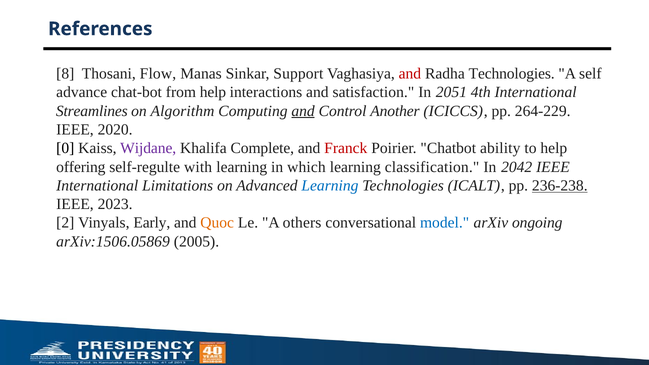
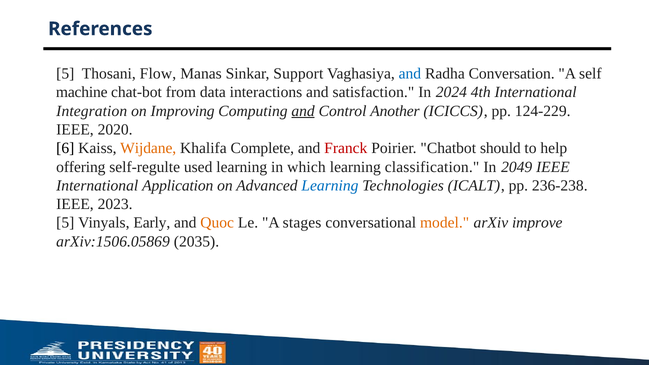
8: 8 -> 5 (65, 74)
and colour: red -> blue (410, 74)
Radha Technologies: Technologies -> Conversation (512, 74)
advance: advance -> machine (82, 92)
from help: help -> data (213, 92)
2051: 2051 -> 2024 (451, 92)
Streamlines: Streamlines -> Integration (92, 111)
Algorithm: Algorithm -> Improving (183, 111)
264-229: 264-229 -> 124-229 (543, 111)
0: 0 -> 6 (65, 148)
Wijdane colour: purple -> orange (148, 148)
ability: ability -> should (500, 148)
with: with -> used (198, 167)
2042: 2042 -> 2049 (517, 167)
Limitations: Limitations -> Application (178, 186)
236-238 underline: present -> none (560, 186)
2: 2 -> 5 (65, 223)
others: others -> stages (302, 223)
model colour: blue -> orange (445, 223)
ongoing: ongoing -> improve (537, 223)
2005: 2005 -> 2035 (197, 242)
